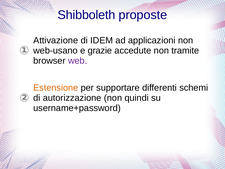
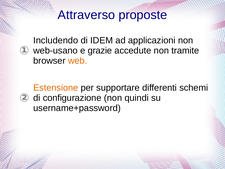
Shibboleth: Shibboleth -> Attraverso (86, 15)
Attivazione: Attivazione -> Includendo (56, 40)
web colour: purple -> orange (78, 61)
autorizzazione: autorizzazione -> configurazione (72, 98)
